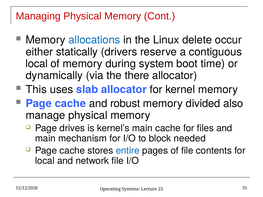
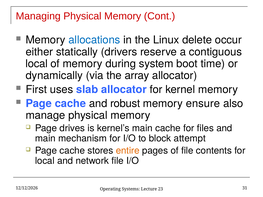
there: there -> array (137, 76)
This: This -> First (36, 90)
divided: divided -> ensure (203, 104)
needed: needed -> attempt (190, 139)
entire colour: blue -> orange (128, 151)
